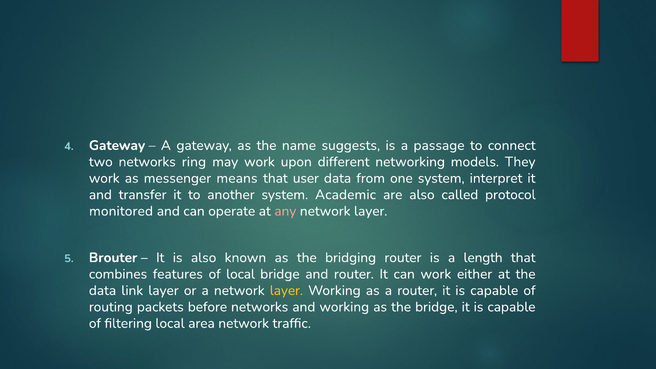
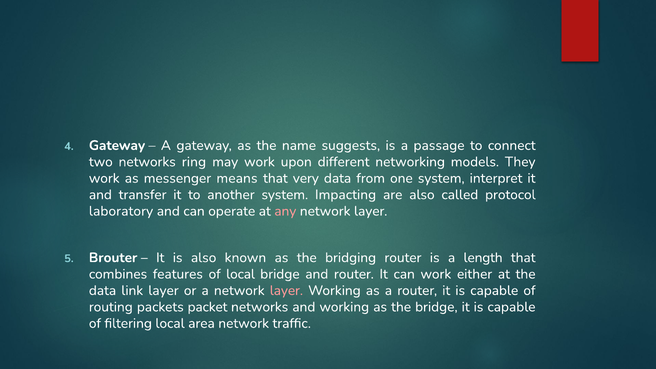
user: user -> very (306, 178)
Academic: Academic -> Impacting (346, 195)
monitored: monitored -> laboratory (121, 211)
layer colour: yellow -> pink (286, 290)
before: before -> packet (207, 307)
